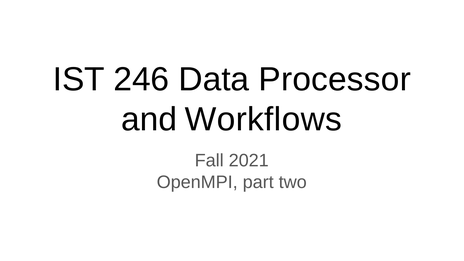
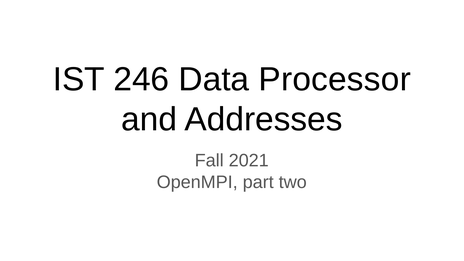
Workflows: Workflows -> Addresses (264, 120)
